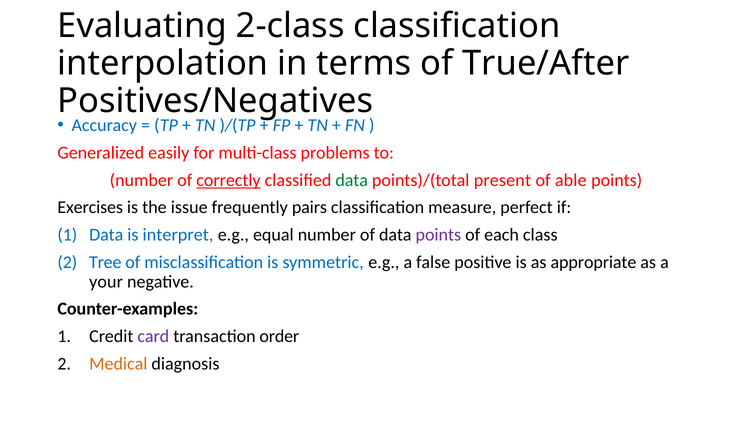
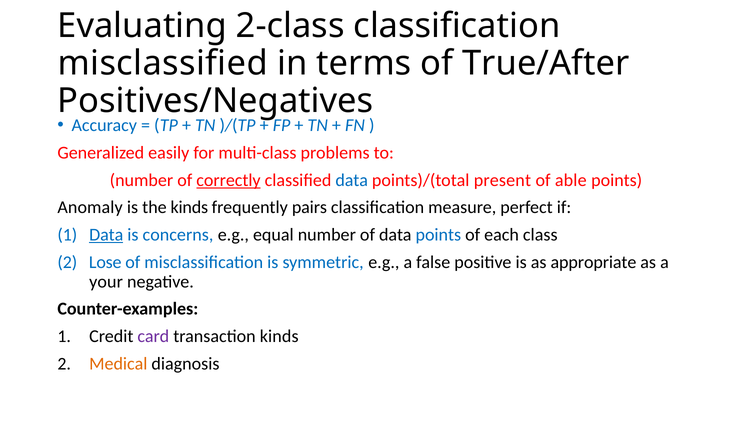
interpolation: interpolation -> misclassified (163, 63)
data colour: green -> blue (352, 180)
Exercises: Exercises -> Anomaly (90, 207)
the issue: issue -> kinds (189, 207)
Data underline: none -> present (106, 235)
interpret: interpret -> concerns (178, 235)
points colour: purple -> blue (438, 235)
Tree: Tree -> Lose (105, 262)
transaction order: order -> kinds (279, 336)
